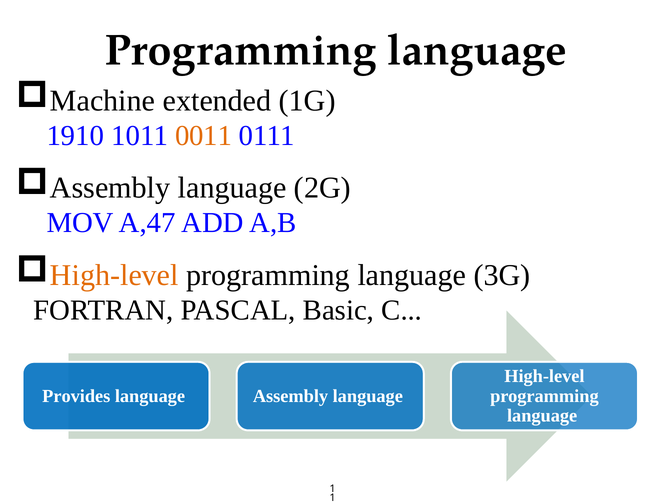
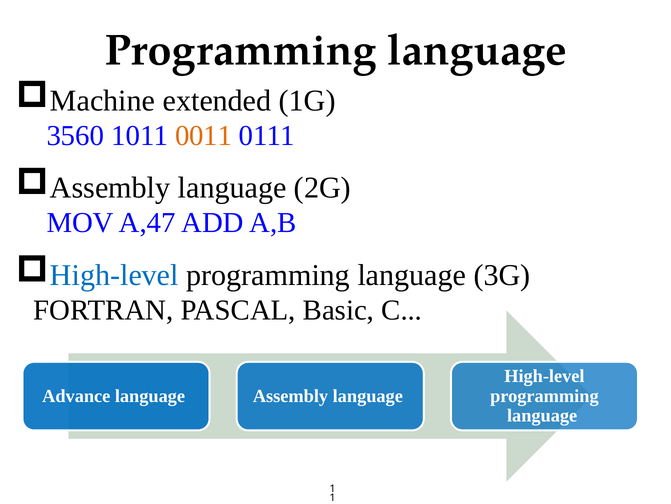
1910: 1910 -> 3560 (75, 135)
High-level colour: orange -> blue (114, 275)
Provides: Provides -> Advance (76, 395)
